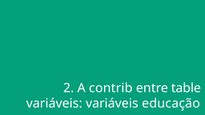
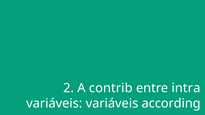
table: table -> intra (186, 88)
educação: educação -> according (171, 104)
